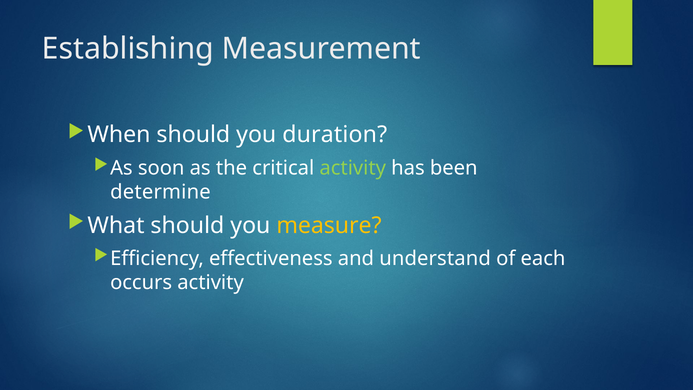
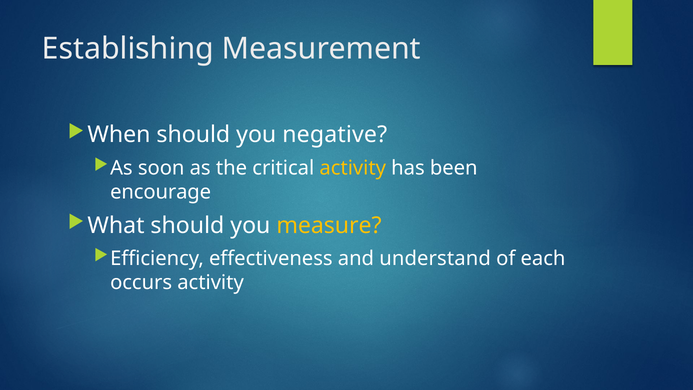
duration: duration -> negative (335, 135)
activity colour: light green -> yellow (353, 168)
determine: determine -> encourage (161, 192)
